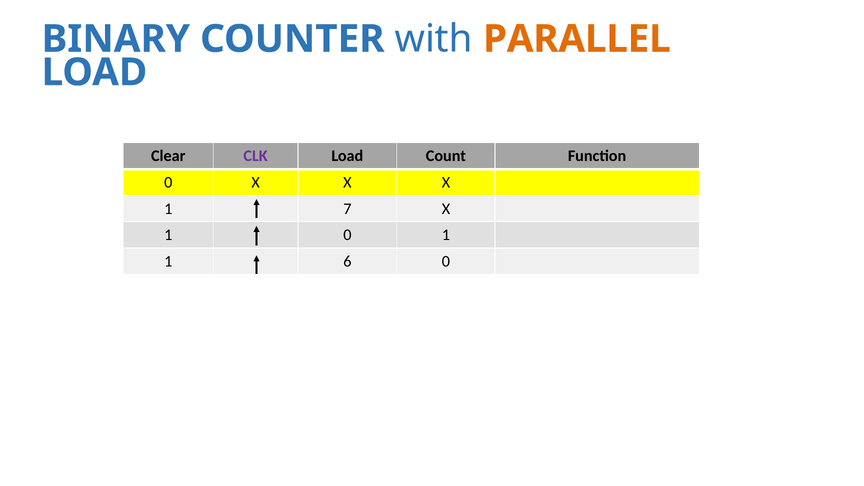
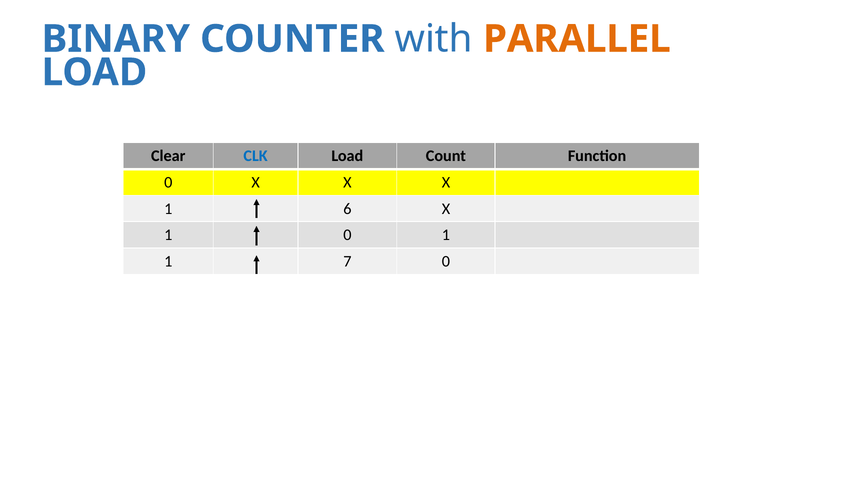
CLK colour: purple -> blue (256, 156)
7: 7 -> 6 (347, 209)
6: 6 -> 7 (347, 261)
